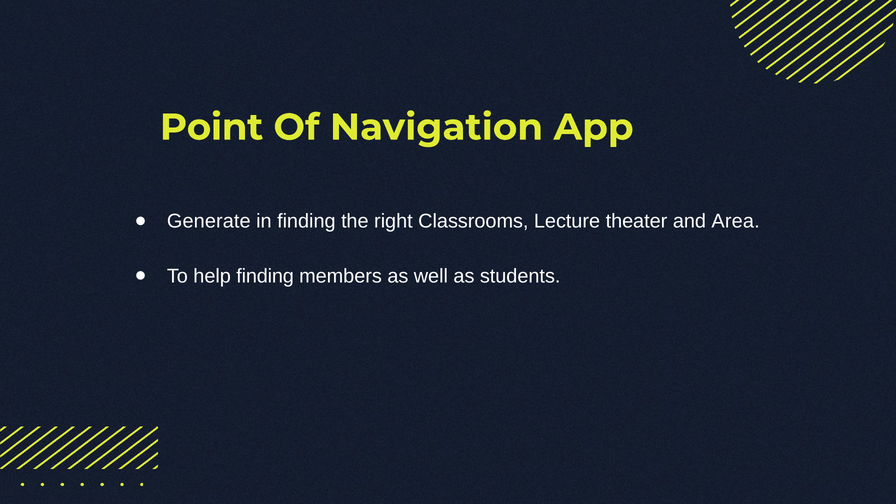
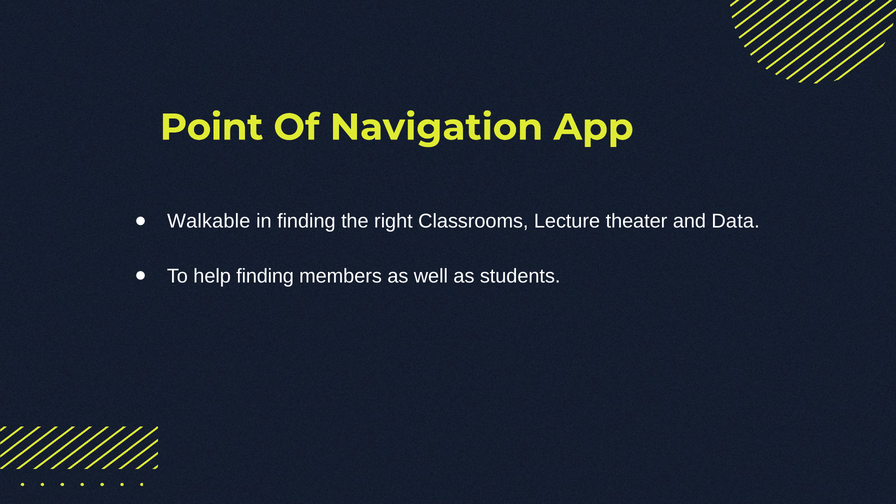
Generate: Generate -> Walkable (209, 221)
Area: Area -> Data (736, 221)
